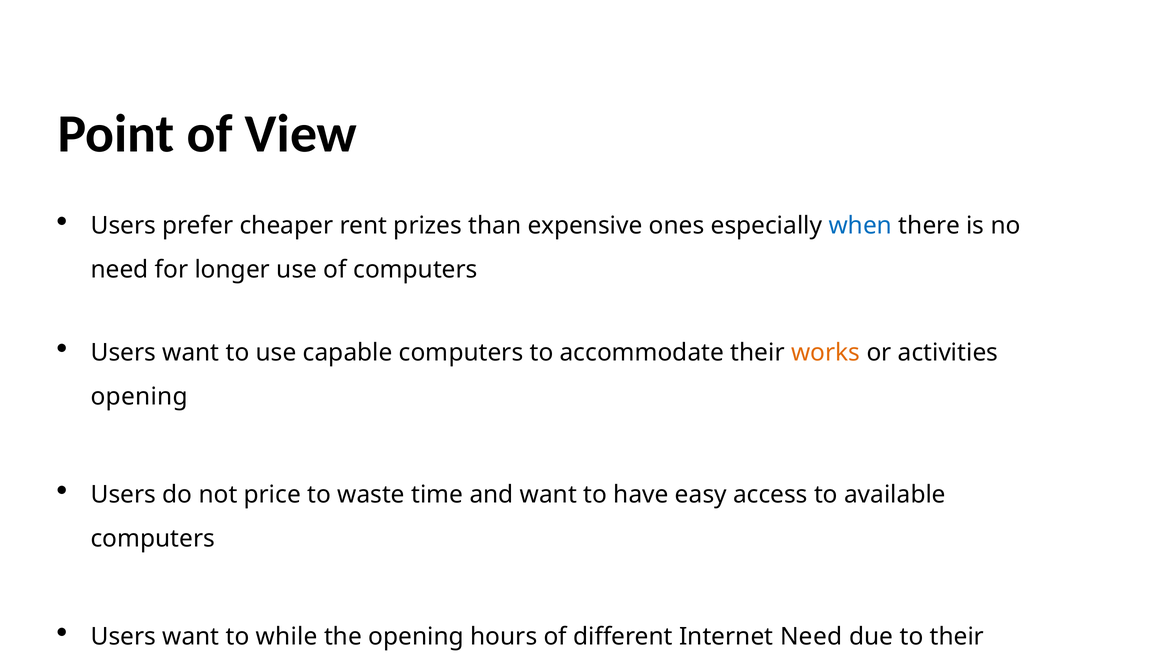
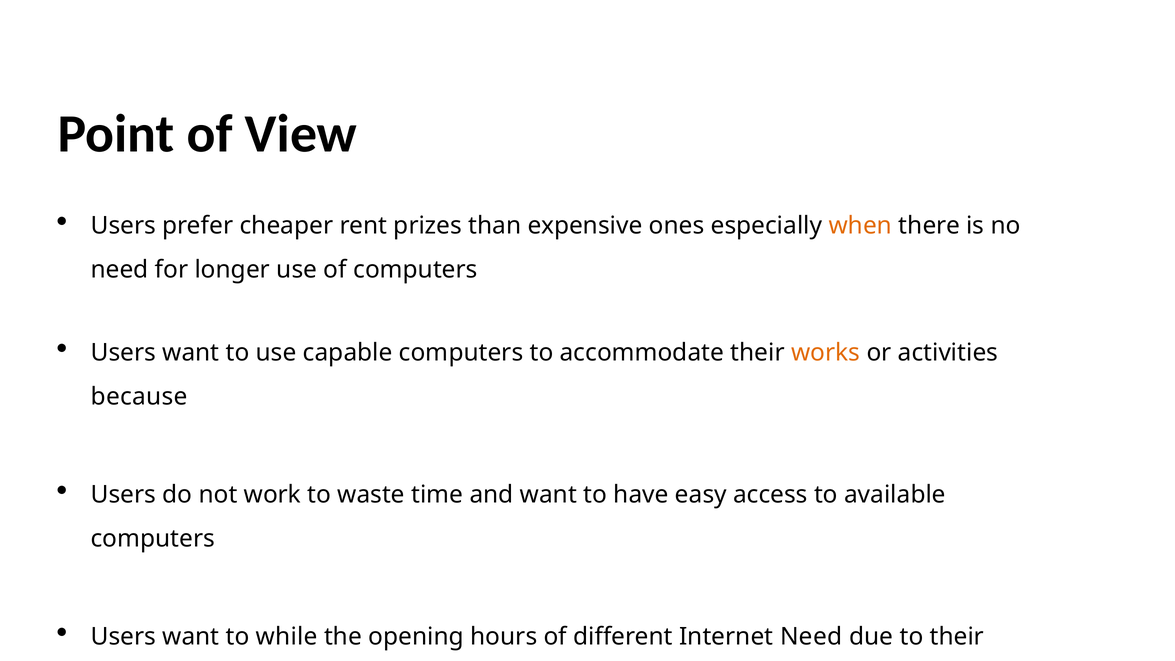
when colour: blue -> orange (860, 225)
opening: opening -> because (139, 397)
price: price -> work (272, 495)
